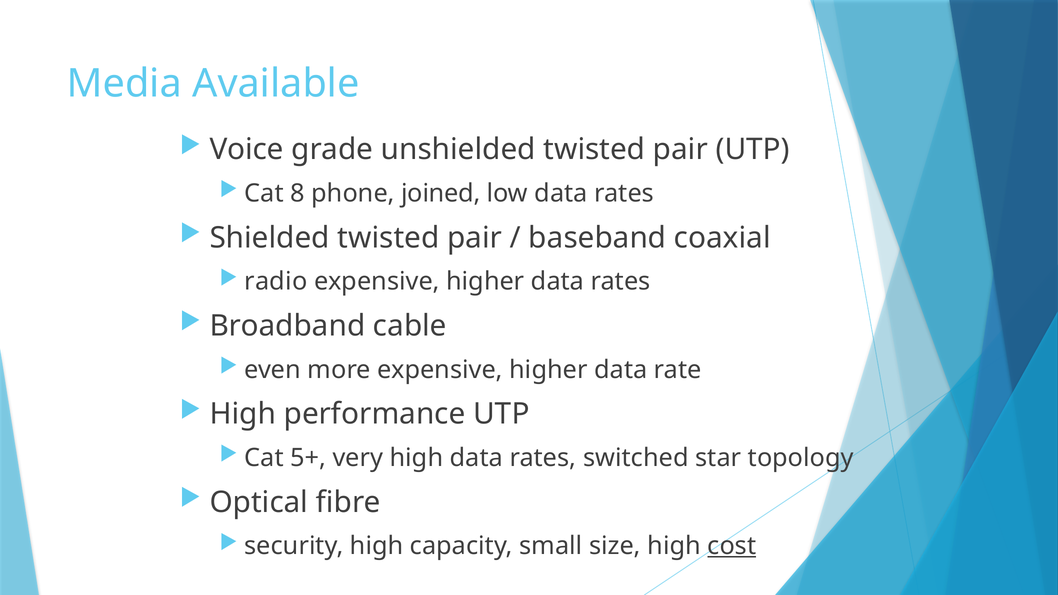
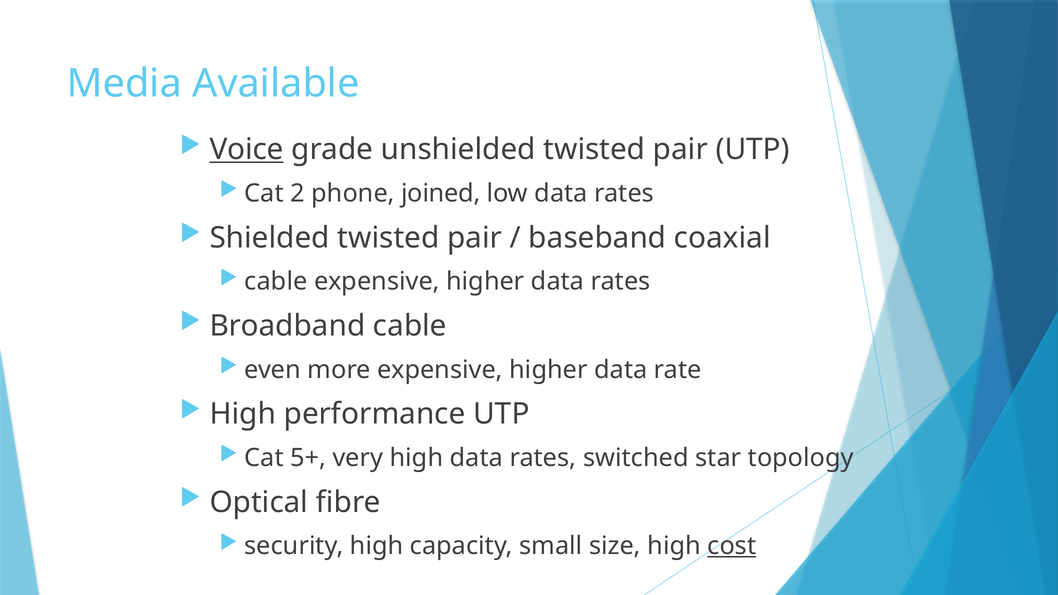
Voice underline: none -> present (247, 150)
8: 8 -> 2 (298, 193)
radio: radio -> cable (276, 282)
